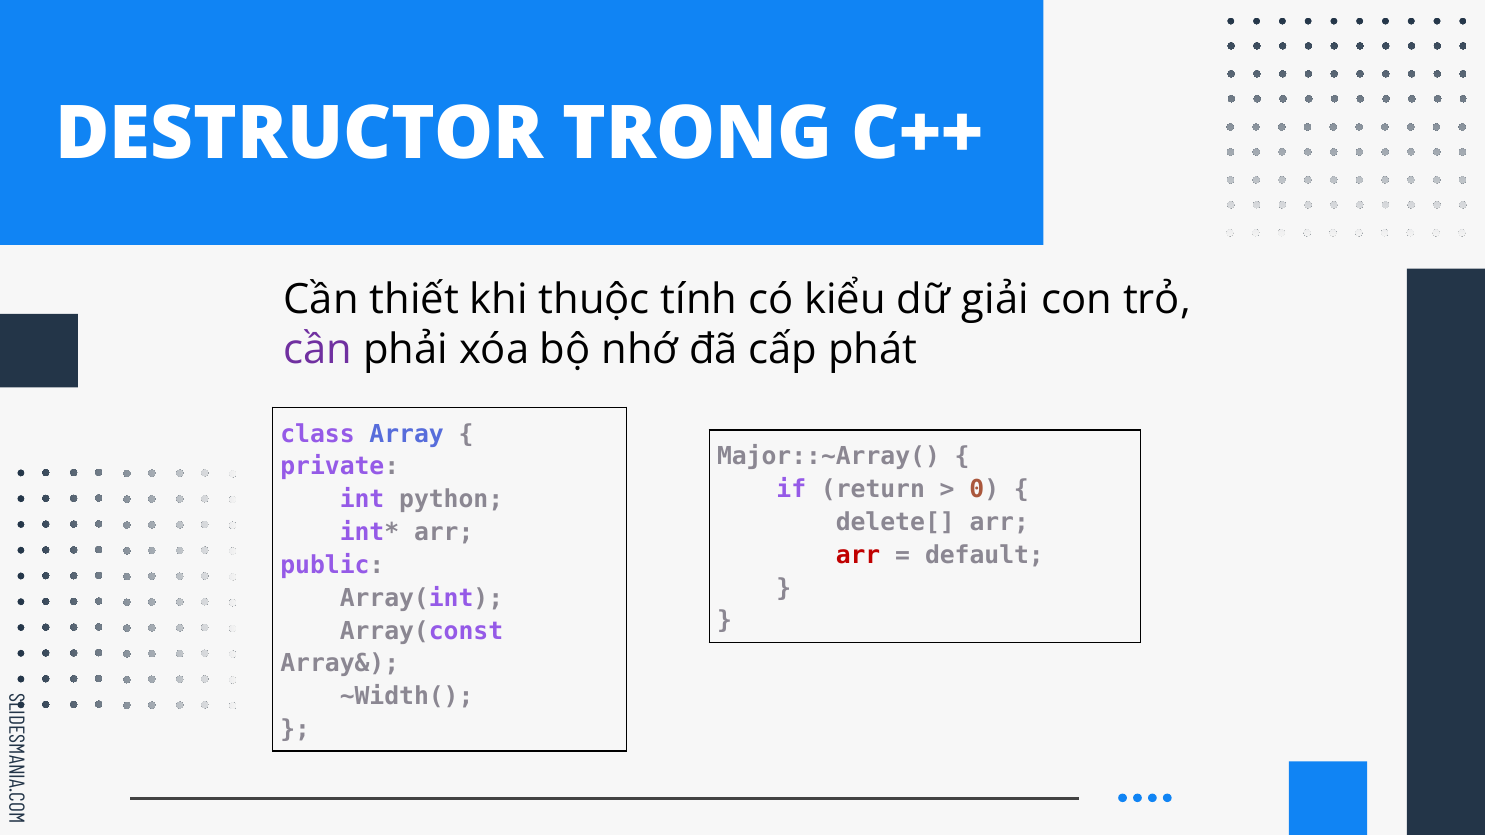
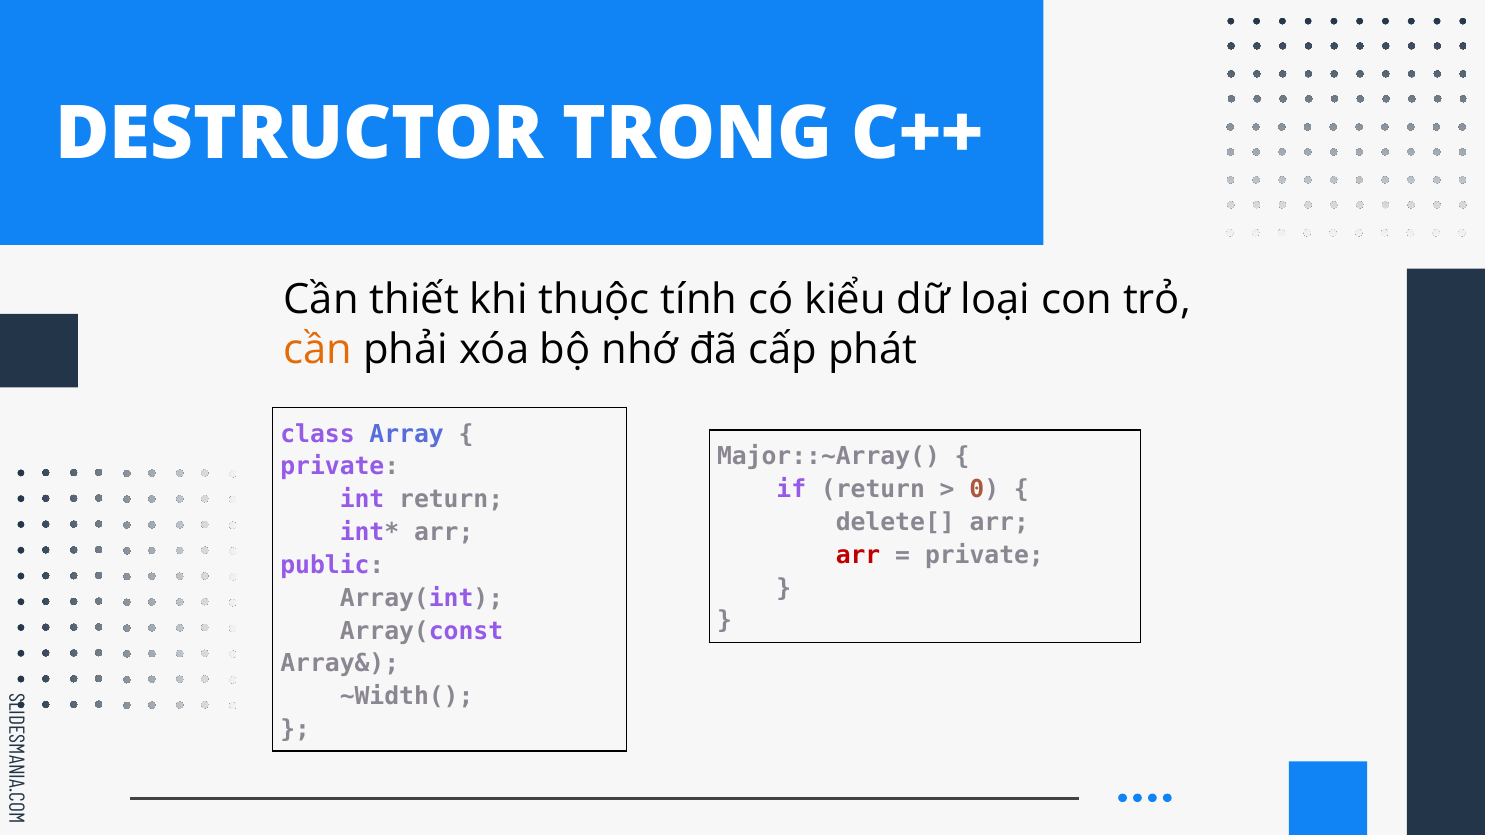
giải: giải -> loại (996, 300)
cần colour: purple -> orange (318, 350)
int python: python -> return (451, 500)
default: default -> private (984, 555)
